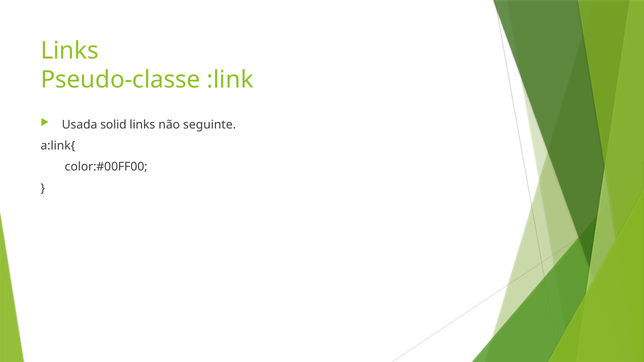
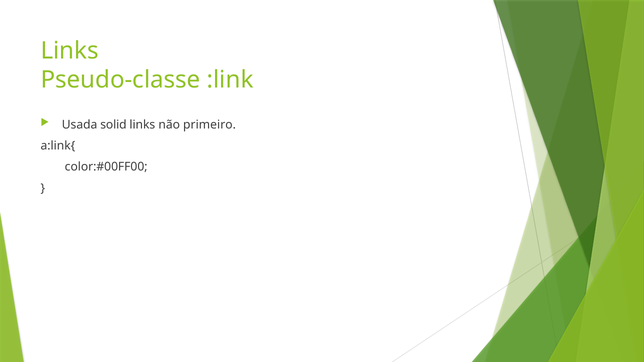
seguinte: seguinte -> primeiro (210, 125)
